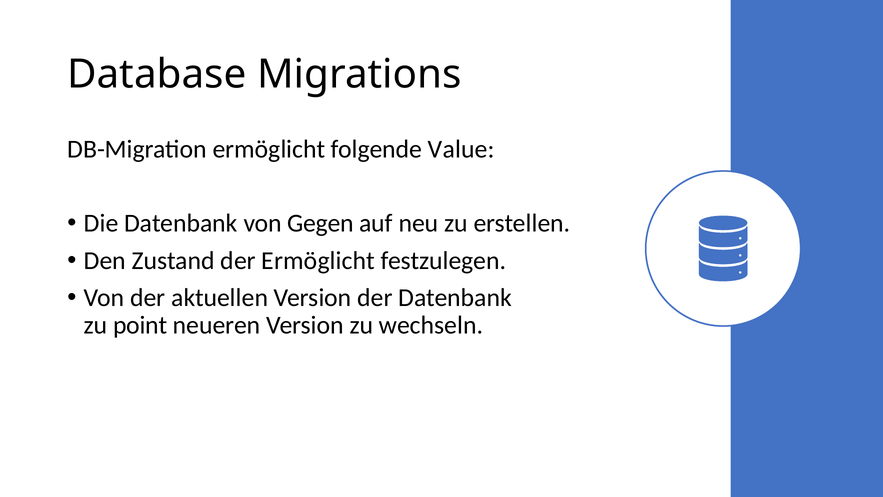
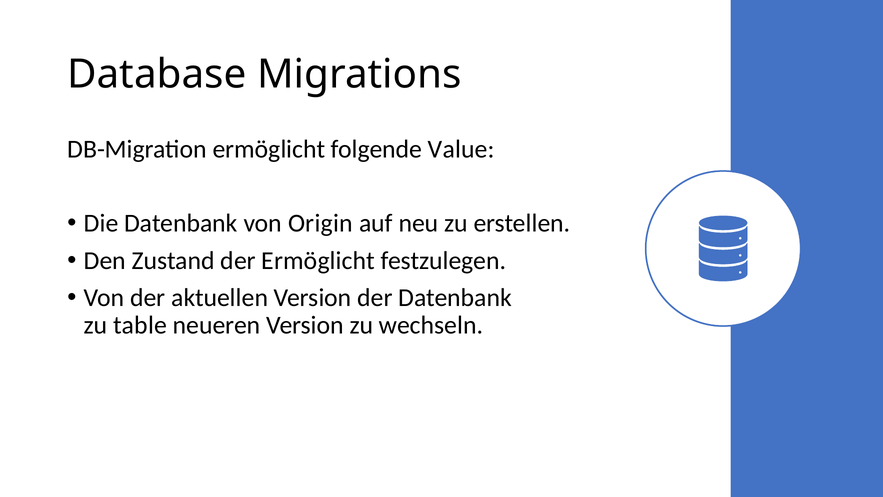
Gegen: Gegen -> Origin (320, 223)
point: point -> table (140, 325)
